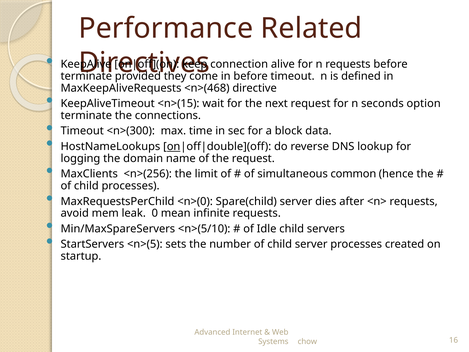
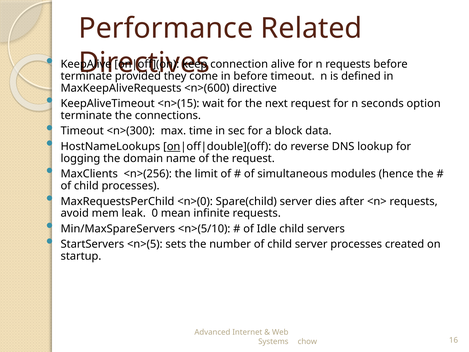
<n>(468: <n>(468 -> <n>(600 (207, 88)
common: common -> modules (353, 174)
